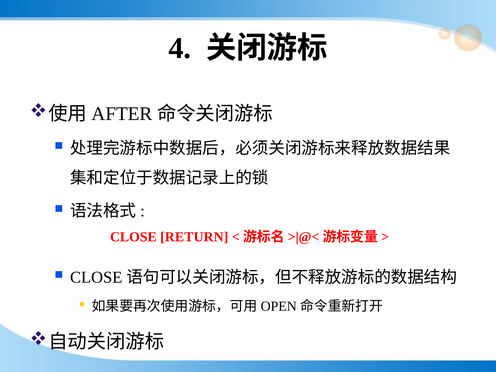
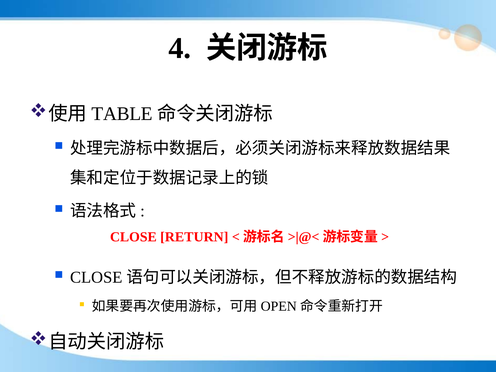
AFTER: AFTER -> TABLE (122, 114)
